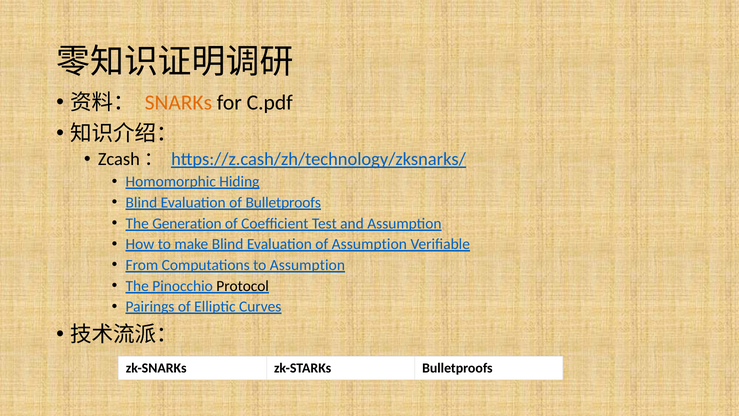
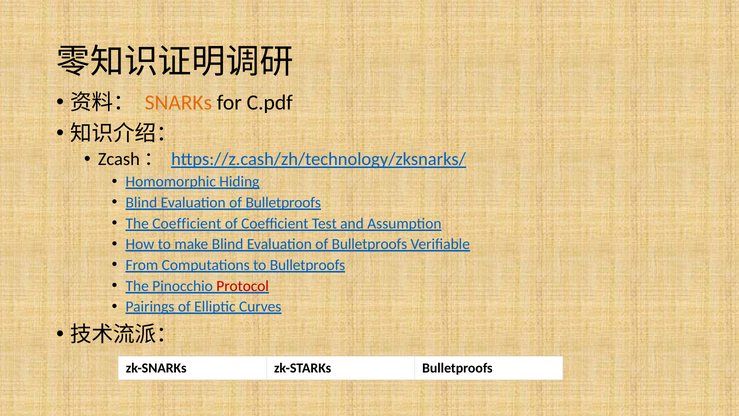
The Generation: Generation -> Coefficient (187, 223)
Assumption: Assumption -> Bulletproofs (369, 244)
to Assumption: Assumption -> Bulletproofs (307, 265)
Protocol colour: black -> red (243, 286)
